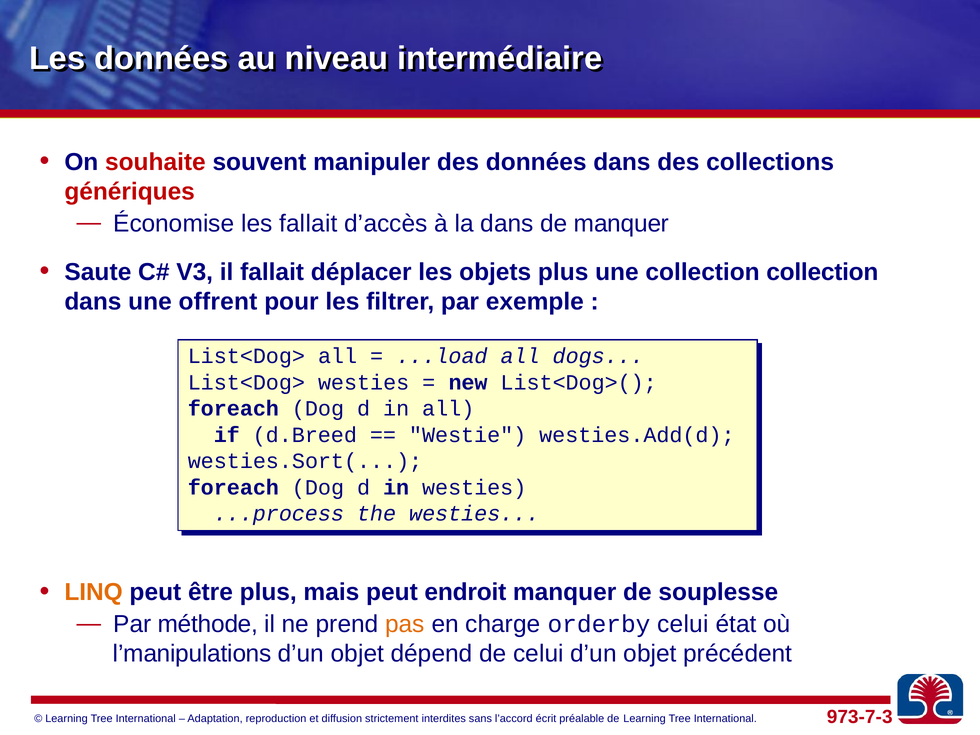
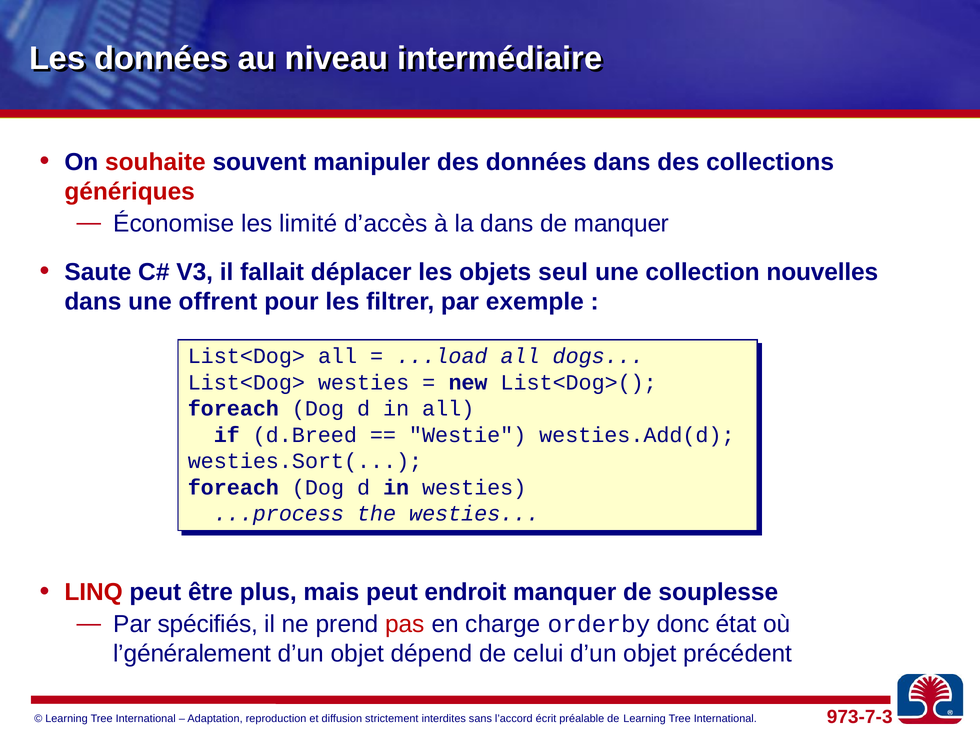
les fallait: fallait -> limité (308, 224)
objets plus: plus -> seul (563, 272)
collection collection: collection -> nouvelles (822, 272)
LINQ colour: orange -> red (94, 592)
méthode: méthode -> spécifiés (208, 624)
pas colour: orange -> red (405, 624)
orderby celui: celui -> donc (683, 624)
l’manipulations: l’manipulations -> l’généralement (192, 654)
